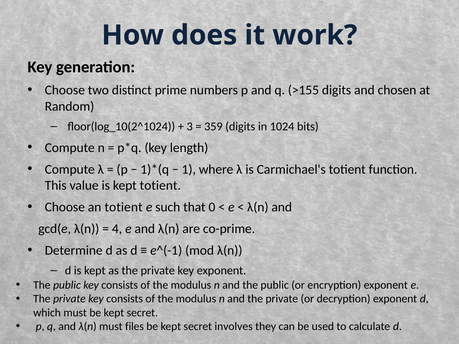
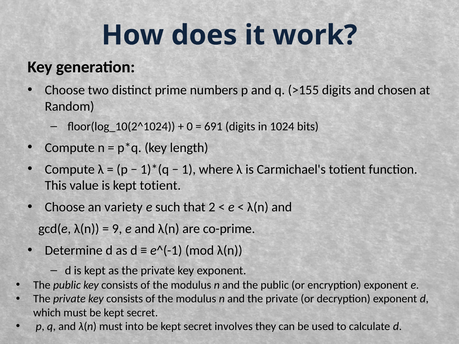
3: 3 -> 0 (190, 127)
359: 359 -> 691 (213, 127)
an totient: totient -> variety (124, 207)
0: 0 -> 2 (212, 207)
4: 4 -> 9 (117, 229)
files: files -> into (134, 327)
